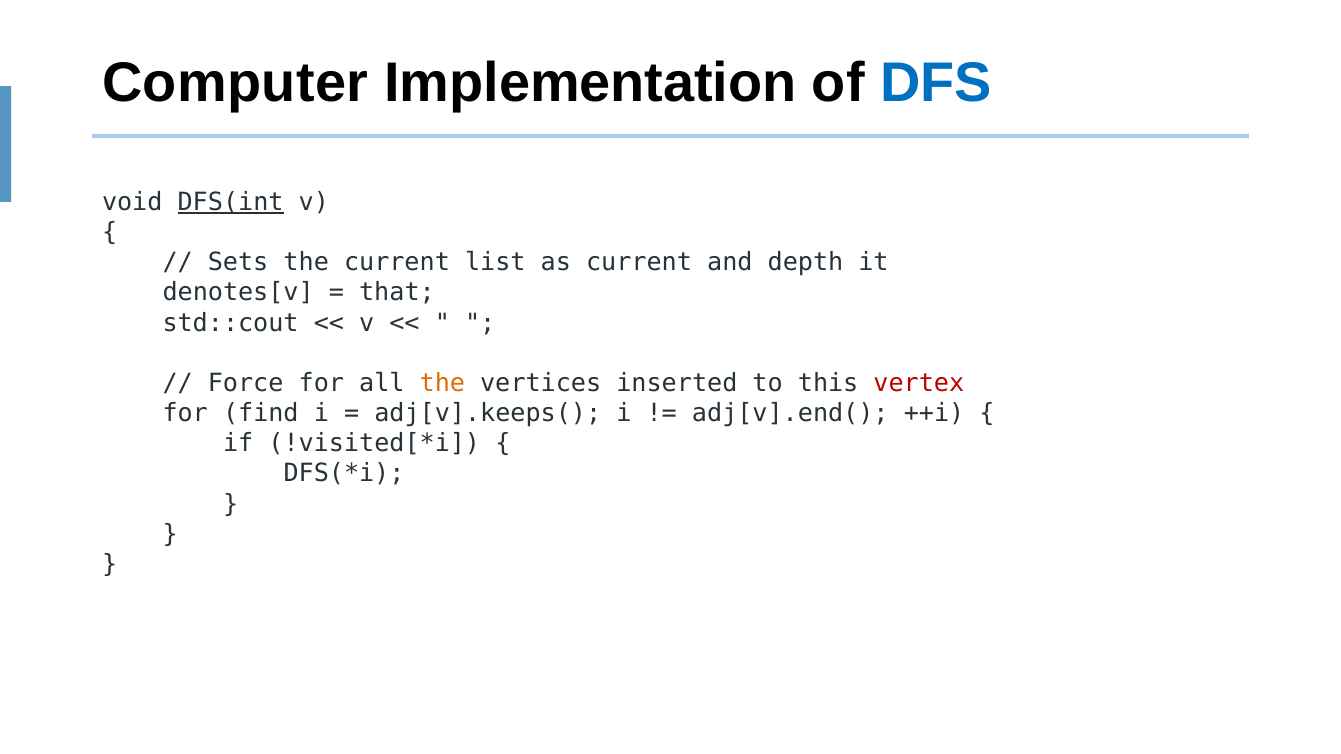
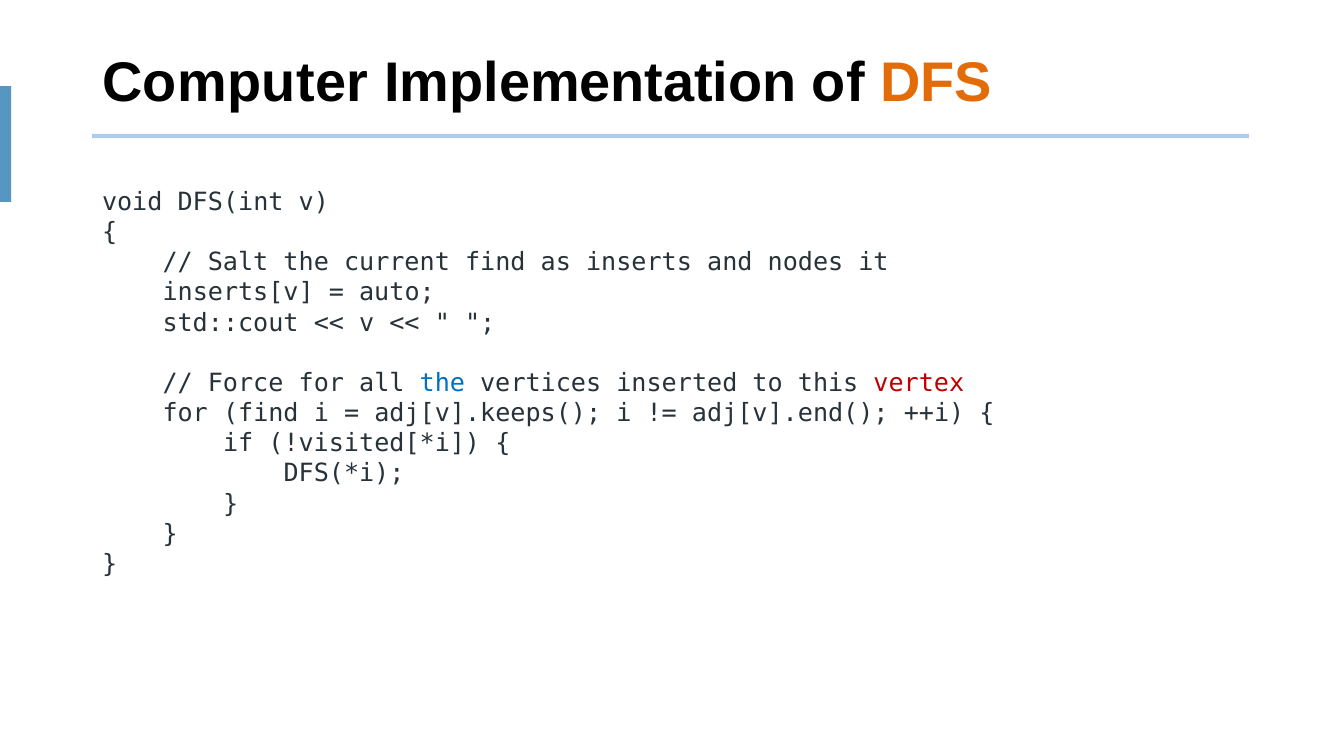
DFS colour: blue -> orange (936, 84)
DFS(int underline: present -> none (231, 202)
Sets: Sets -> Salt (238, 263)
current list: list -> find (495, 263)
as current: current -> inserts (639, 263)
depth: depth -> nodes (805, 263)
denotes[v: denotes[v -> inserts[v (238, 293)
that: that -> auto (397, 293)
the colour: orange -> blue (442, 383)
